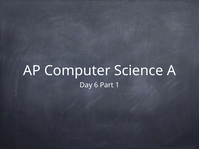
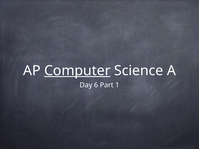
Computer underline: none -> present (77, 71)
